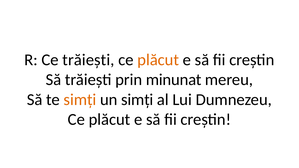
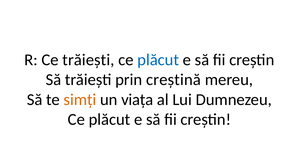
plăcut colour: orange -> blue (158, 60)
minunat: minunat -> creștină (174, 80)
un simți: simți -> viața (137, 100)
